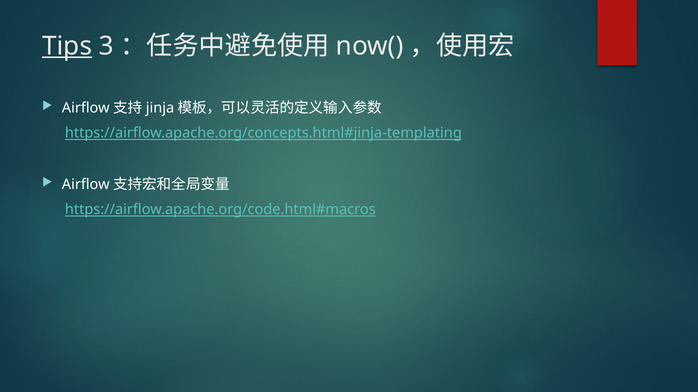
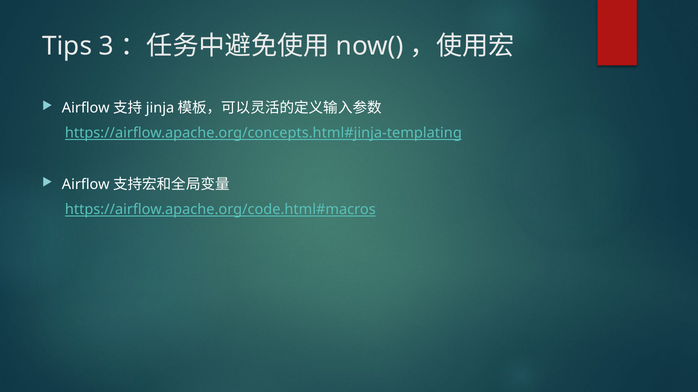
Tips underline: present -> none (67, 46)
